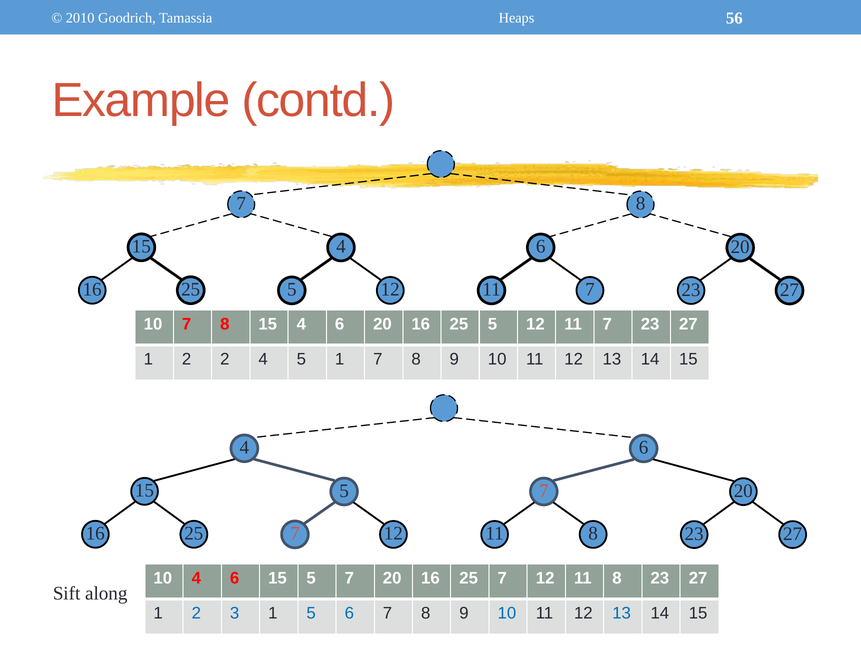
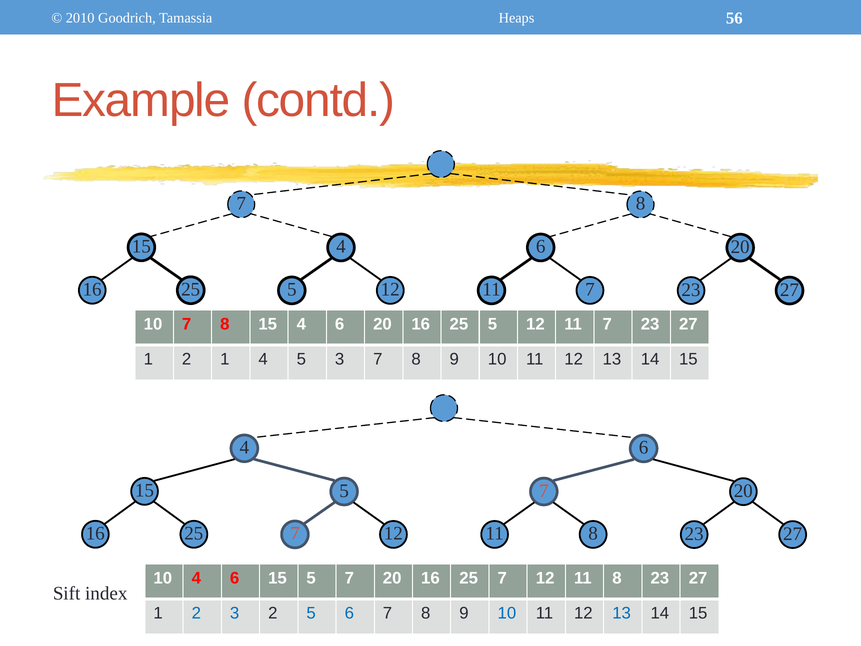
2 2: 2 -> 1 (225, 359)
5 1: 1 -> 3 (340, 359)
along: along -> index (106, 593)
3 1: 1 -> 2 (273, 613)
